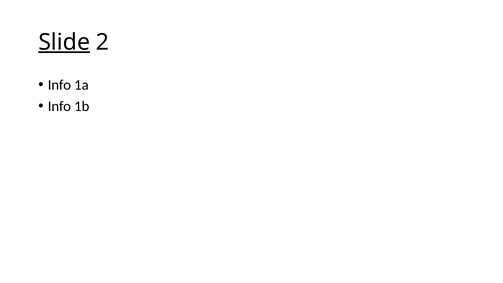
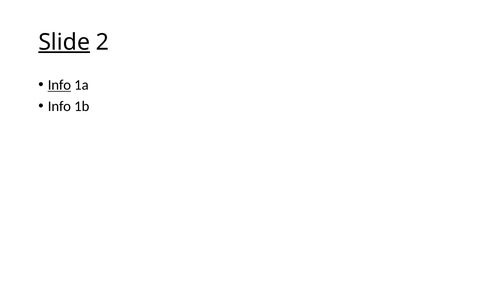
Info underline: none -> present (59, 85)
